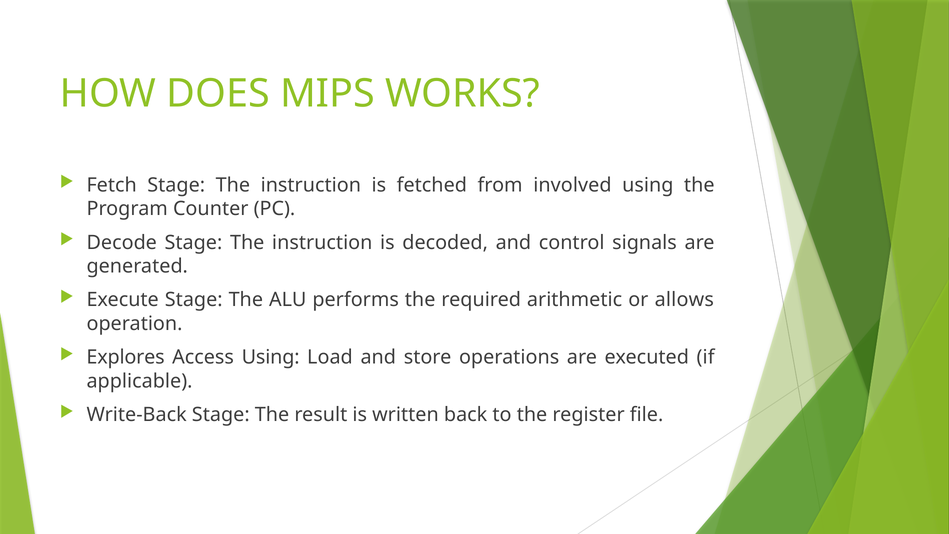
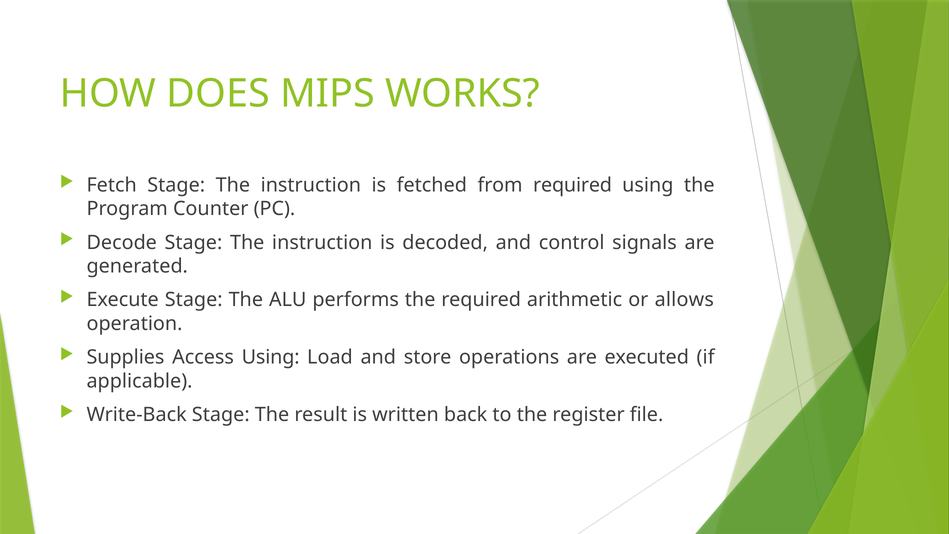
from involved: involved -> required (573, 185)
Explores: Explores -> Supplies (125, 357)
